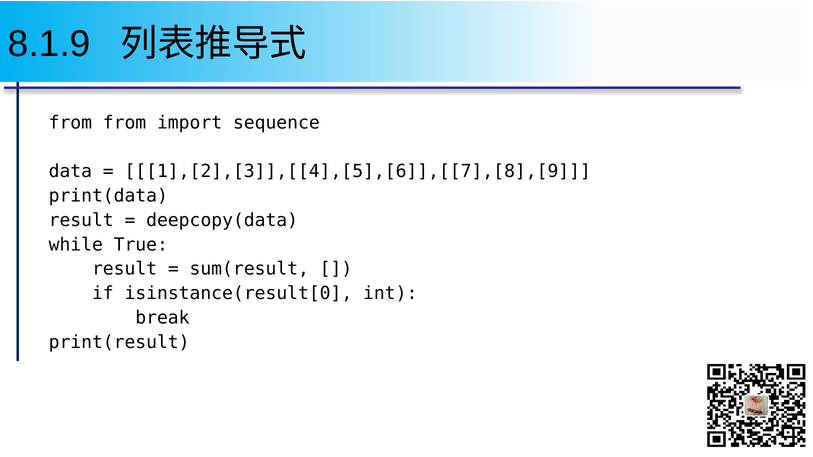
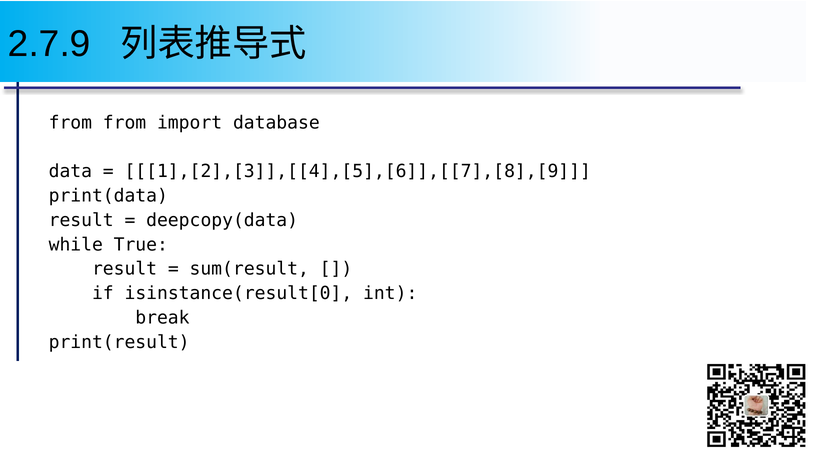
8.1.9: 8.1.9 -> 2.7.9 (49, 44)
sequence: sequence -> database (276, 123)
